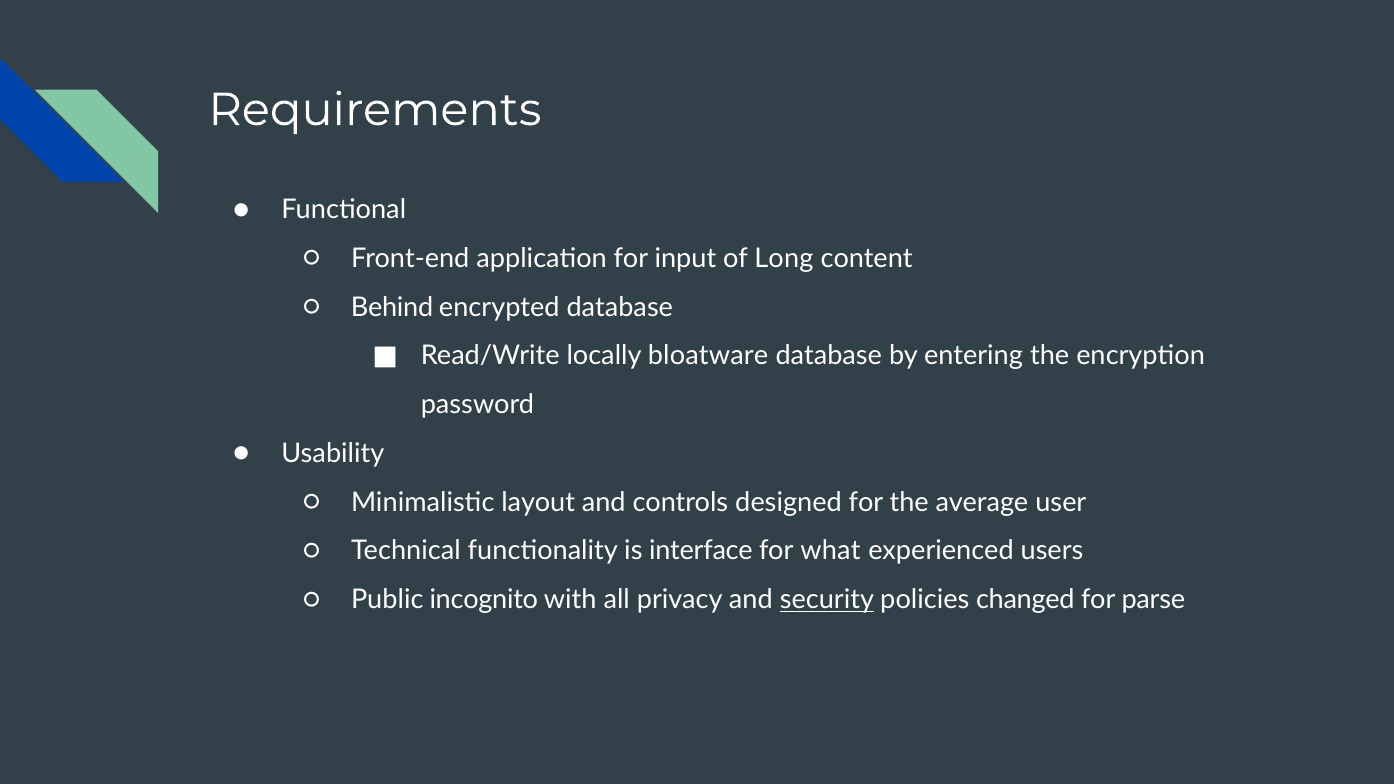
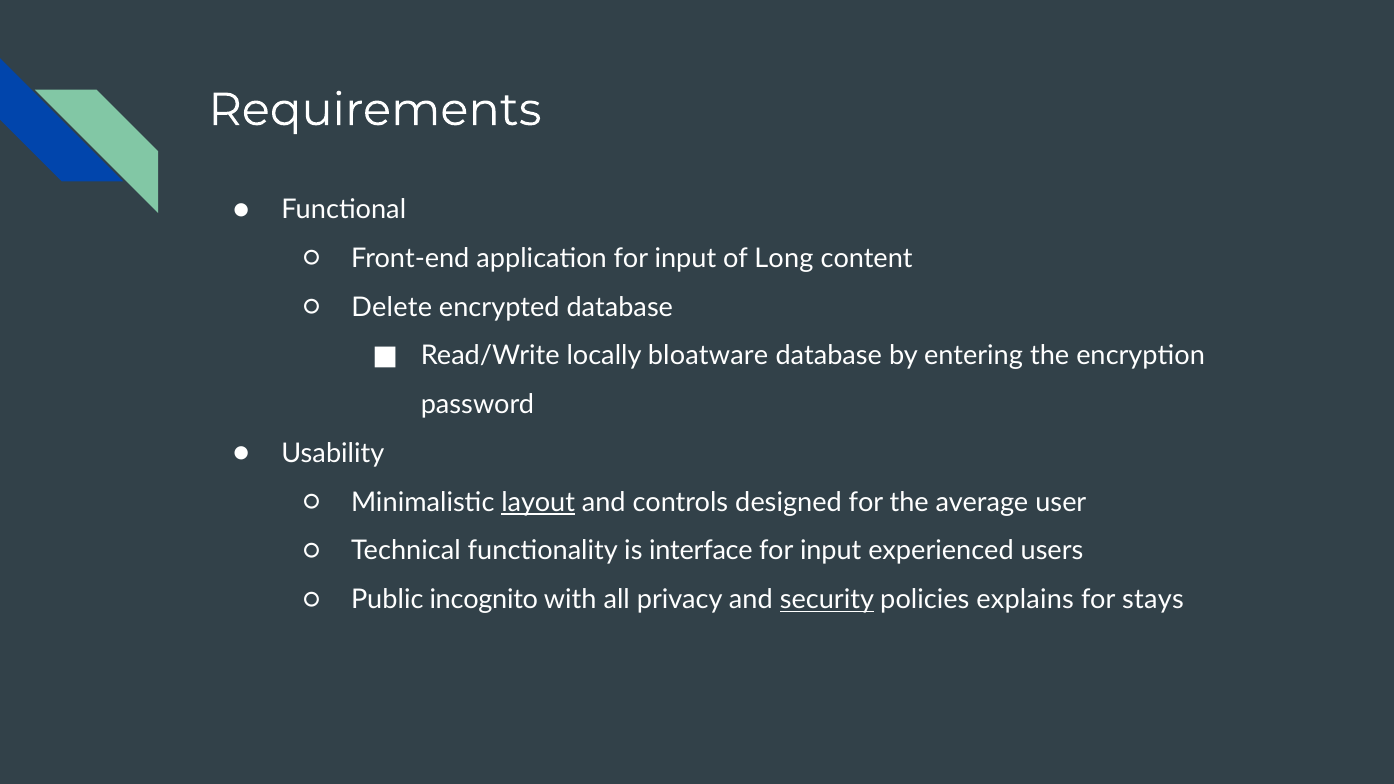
Behind: Behind -> Delete (392, 307)
layout underline: none -> present (538, 502)
what: what -> input (831, 551)
changed: changed -> explains (1025, 600)
parse: parse -> stays (1153, 600)
